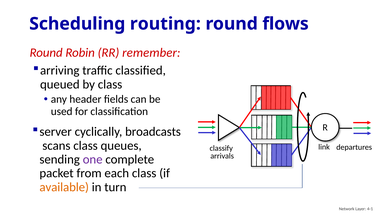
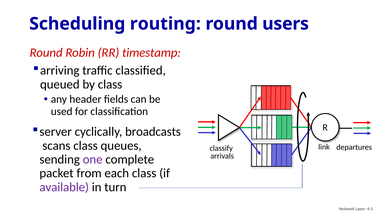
flows: flows -> users (286, 24)
remember: remember -> timestamp (151, 53)
available colour: orange -> purple (64, 187)
